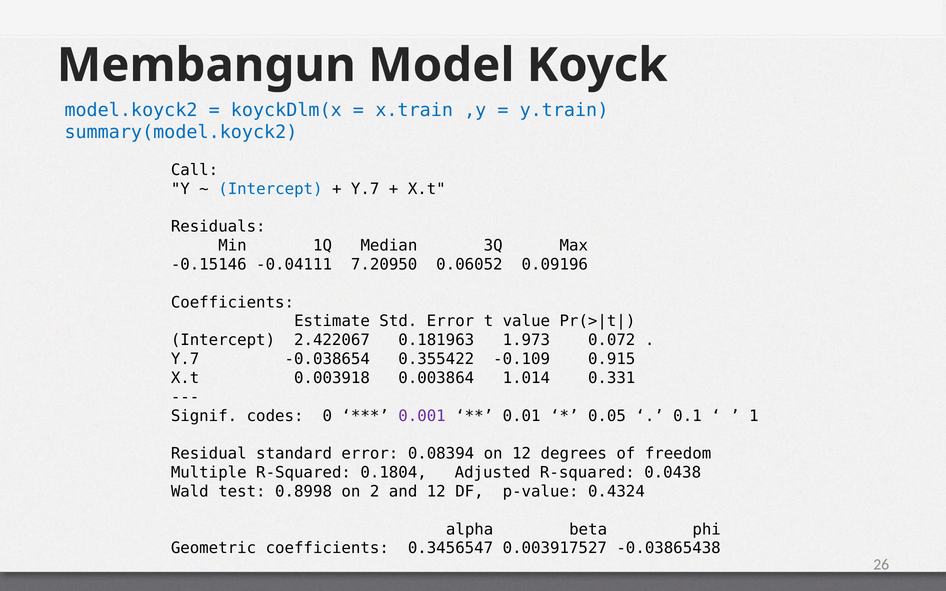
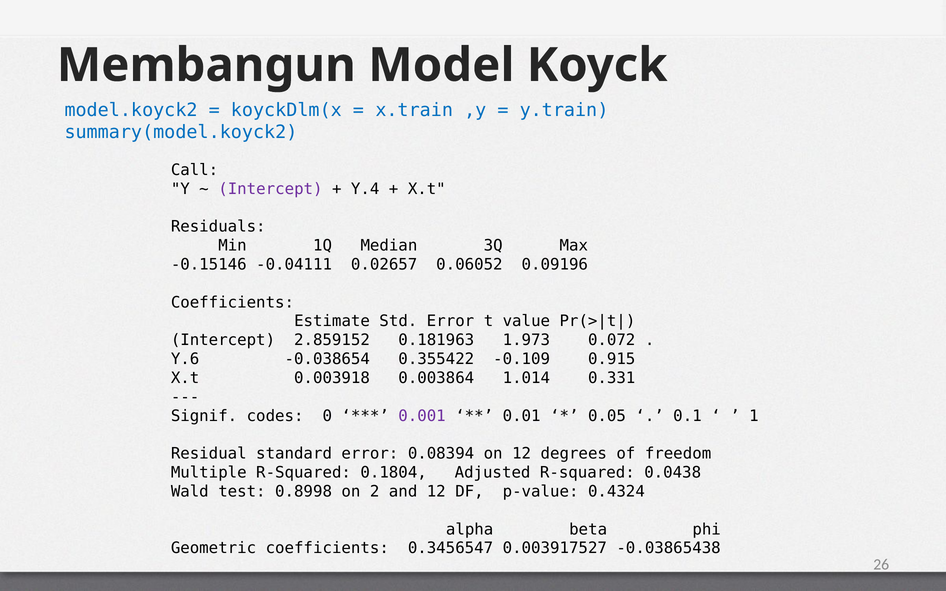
Intercept colour: blue -> purple (270, 189)
Y.7: Y.7 -> Y.4 (365, 189)
7.20950: 7.20950 -> 0.02657 (384, 265)
2.422067: 2.422067 -> 2.859152 (332, 340)
Y.7: Y.7 -> Y.6 (185, 359)
